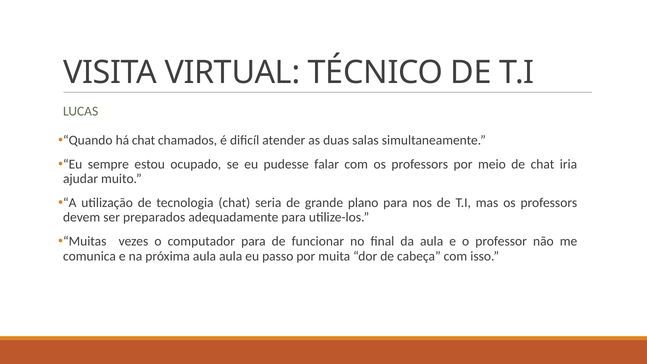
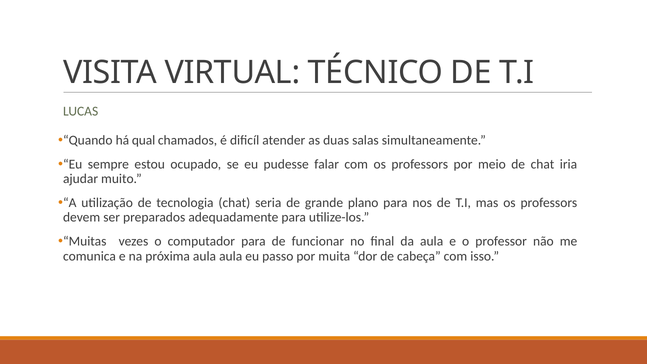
há chat: chat -> qual (144, 140)
